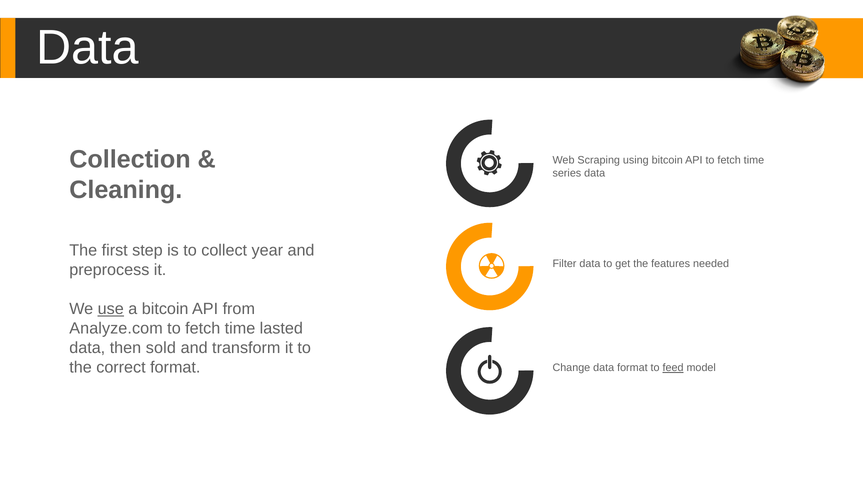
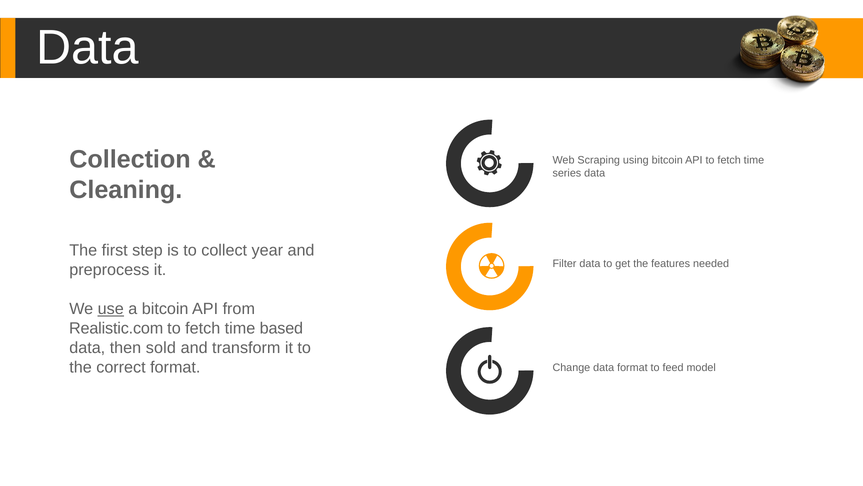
Analyze.com: Analyze.com -> Realistic.com (116, 328)
lasted: lasted -> based (281, 328)
feed underline: present -> none (673, 367)
